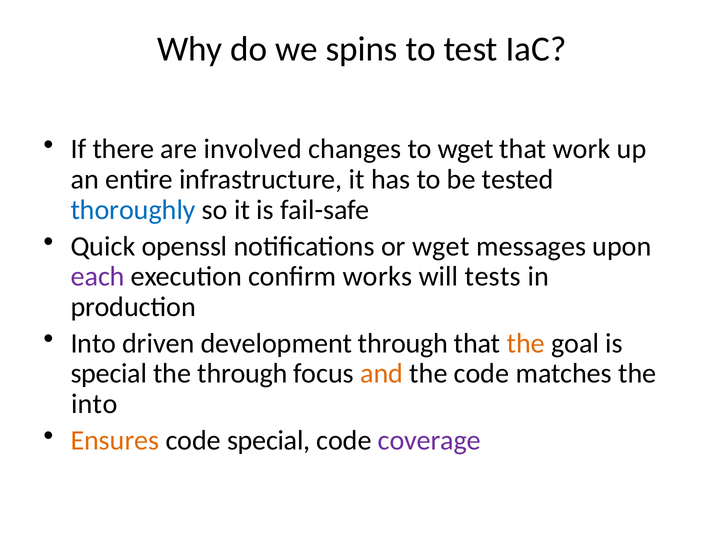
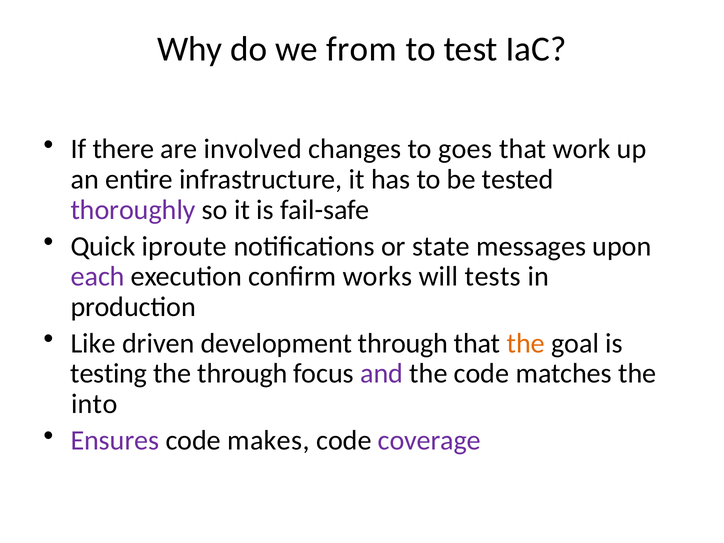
spins: spins -> from (361, 49)
to wget: wget -> goes (465, 149)
thoroughly colour: blue -> purple (133, 210)
openssl: openssl -> iproute (184, 246)
or wget: wget -> state (441, 246)
Into: Into -> Like (93, 343)
special: special -> testing (109, 374)
and colour: orange -> purple (382, 374)
Ensures colour: orange -> purple (115, 440)
code special: special -> makes (268, 440)
